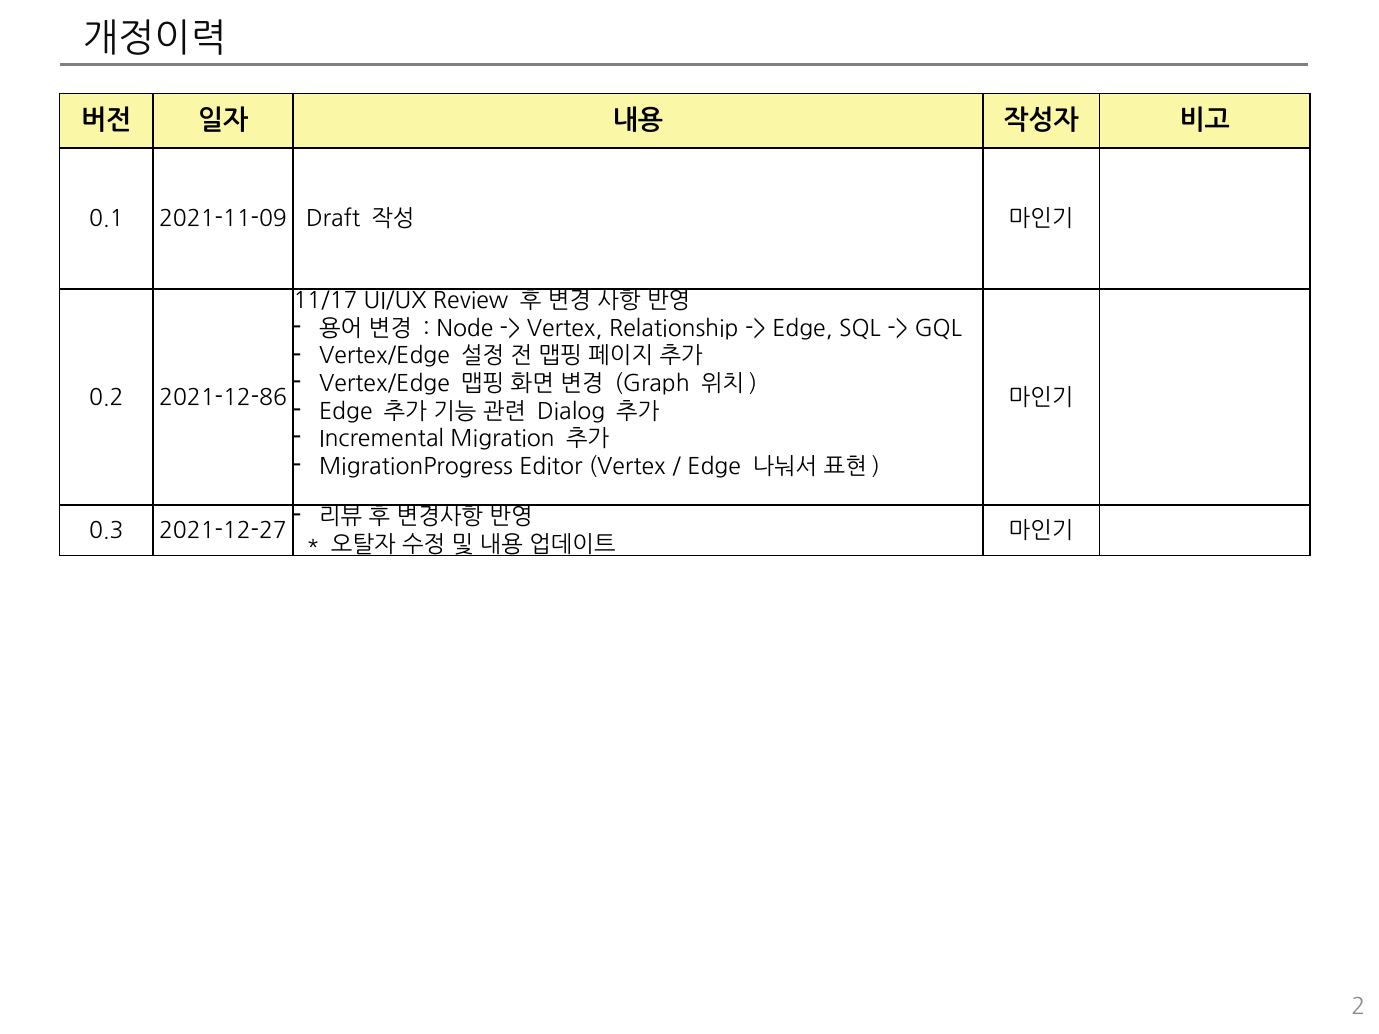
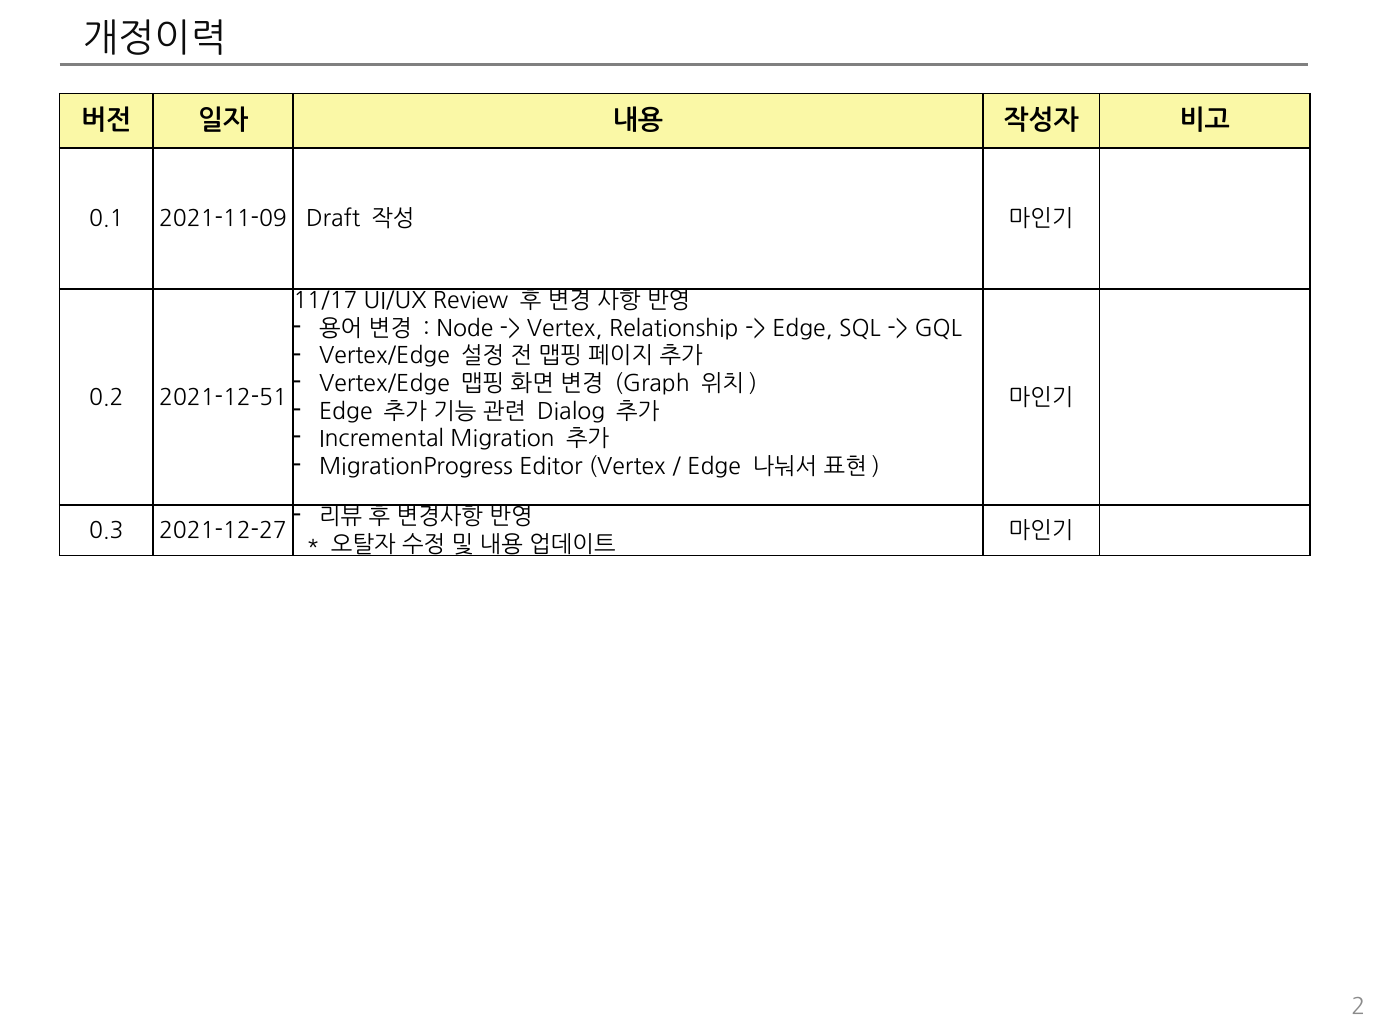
2021-12-86: 2021-12-86 -> 2021-12-51 (223, 398)
